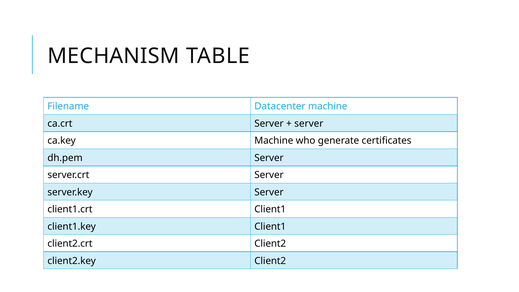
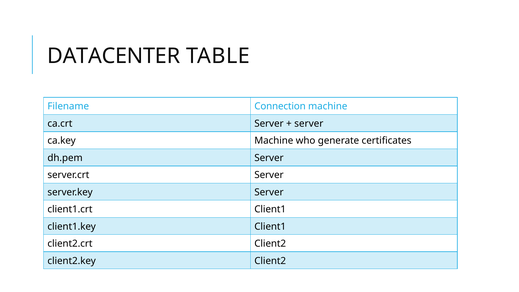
MECHANISM: MECHANISM -> DATACENTER (114, 56)
Datacenter: Datacenter -> Connection (280, 106)
